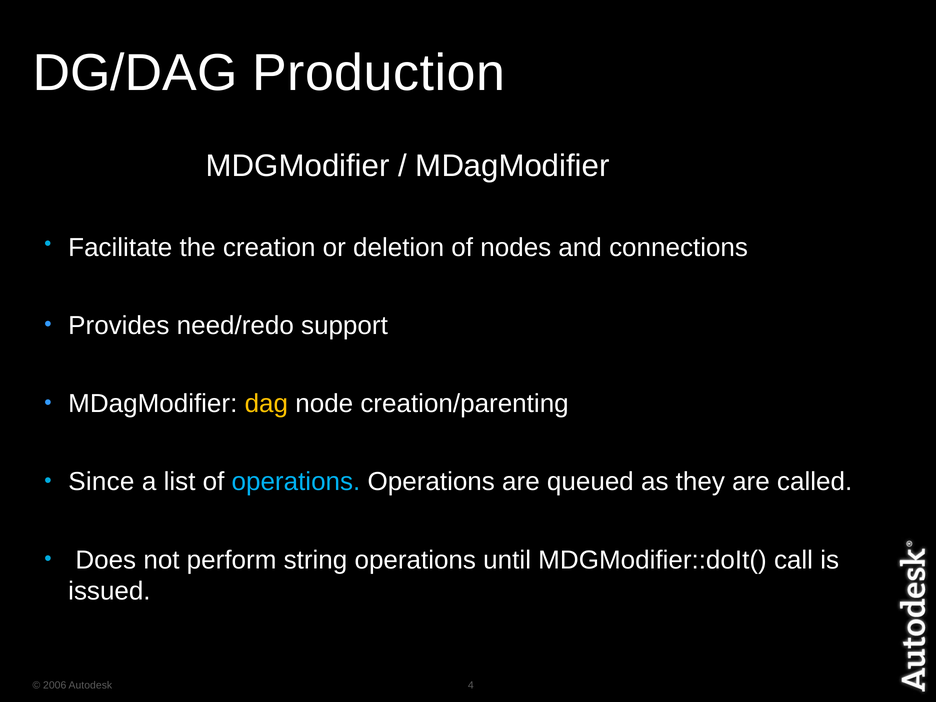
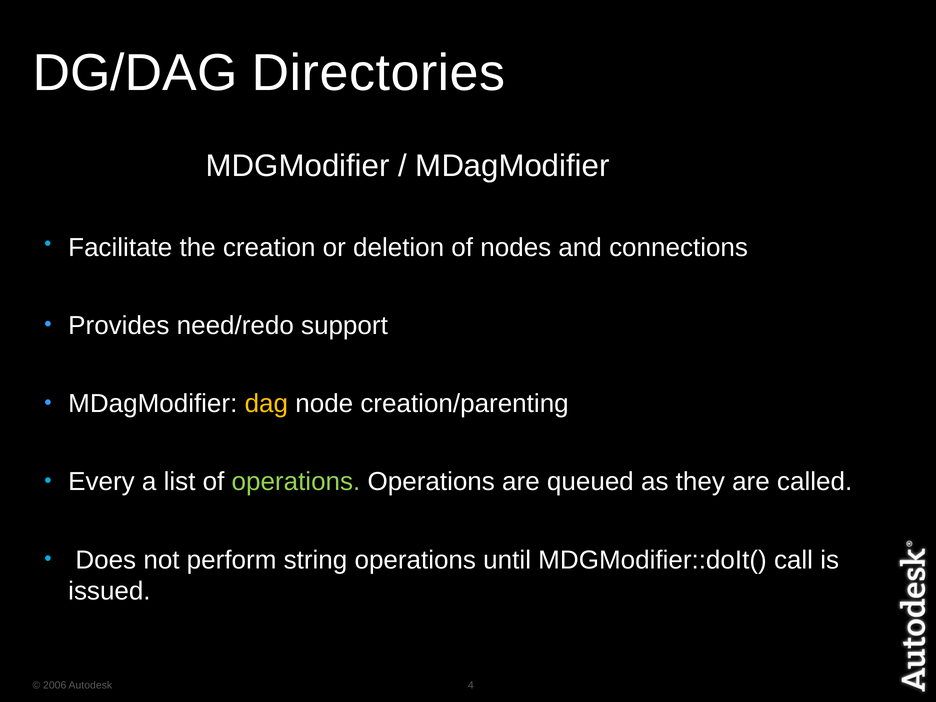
Production: Production -> Directories (379, 73)
Since: Since -> Every (101, 482)
operations colour: light blue -> light green (296, 482)
